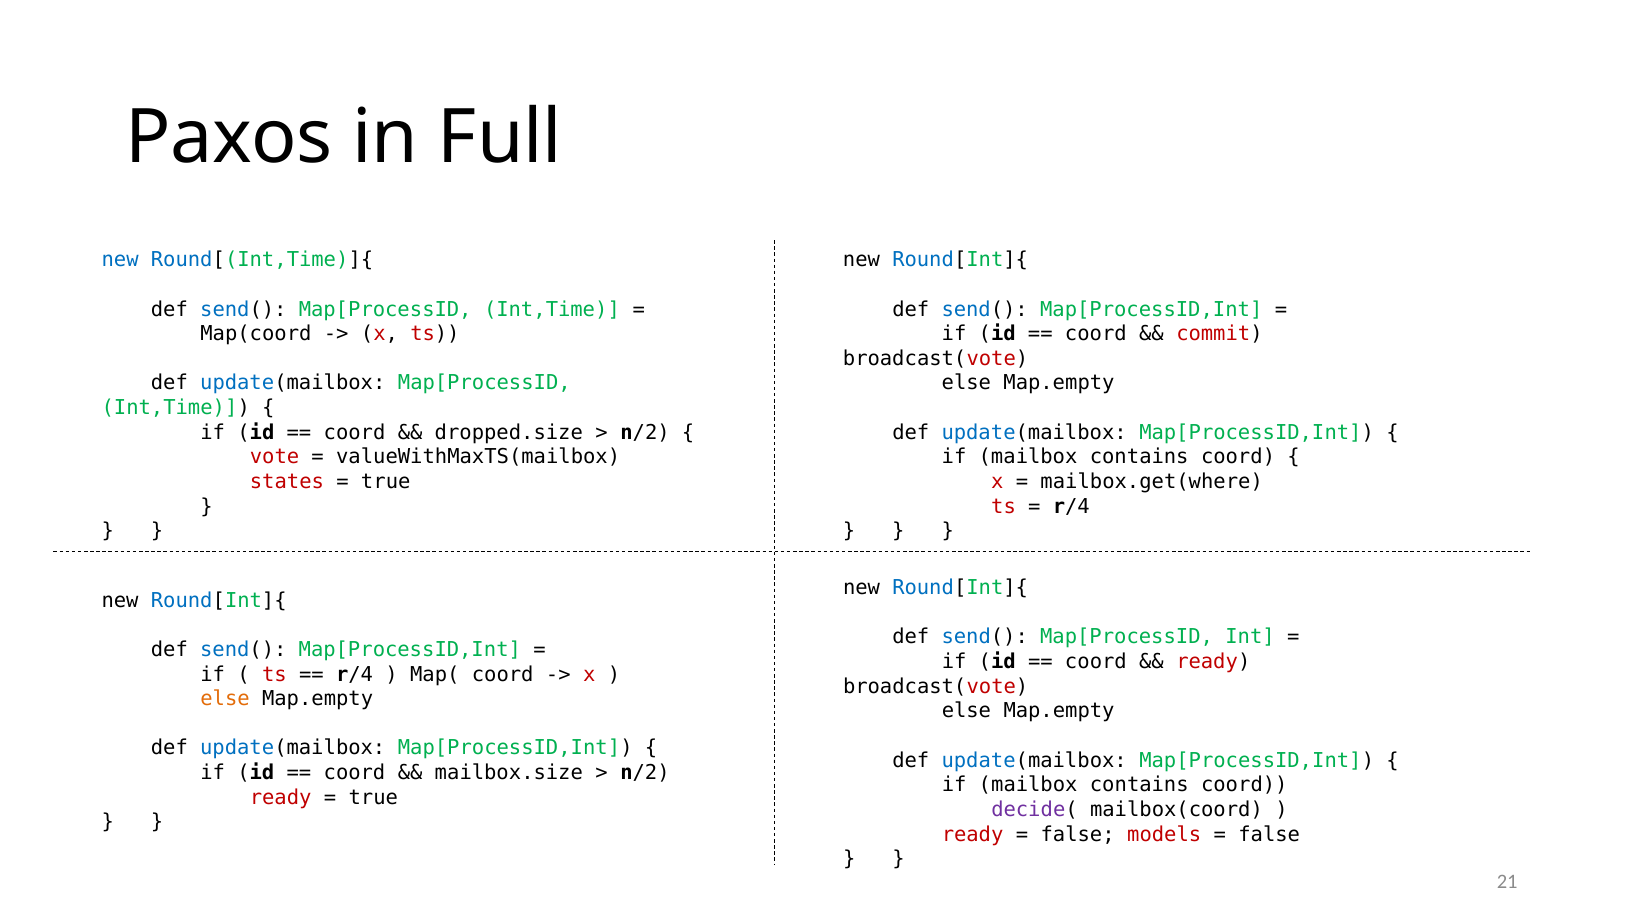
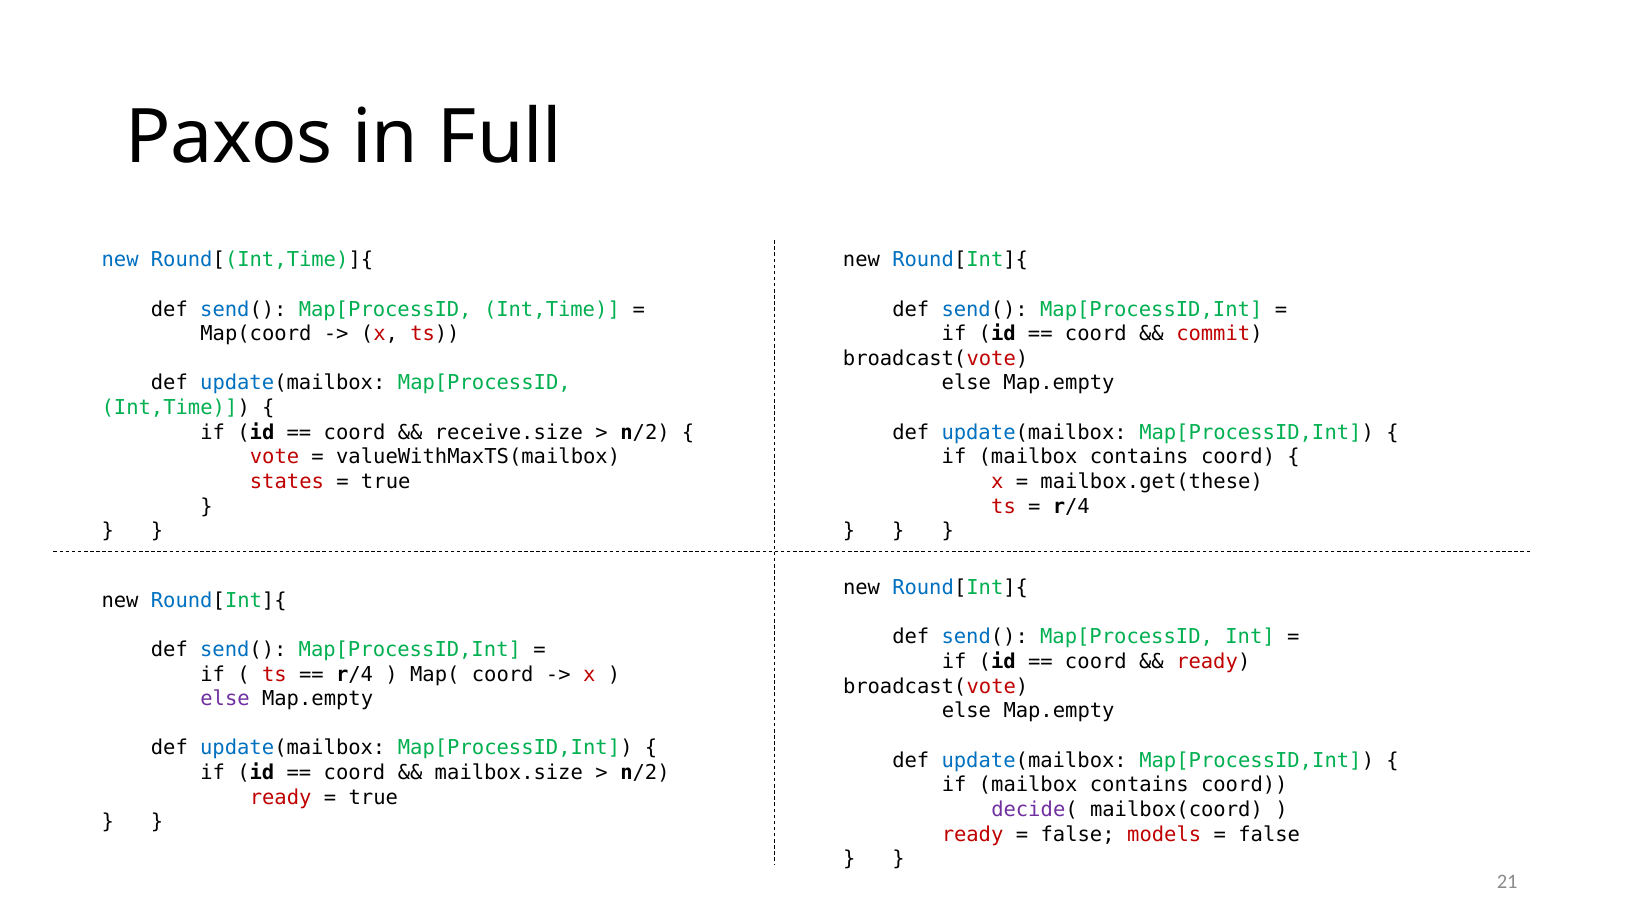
dropped.size: dropped.size -> receive.size (509, 433)
mailbox.get(where: mailbox.get(where -> mailbox.get(these (1152, 482)
else colour: orange -> purple (225, 699)
